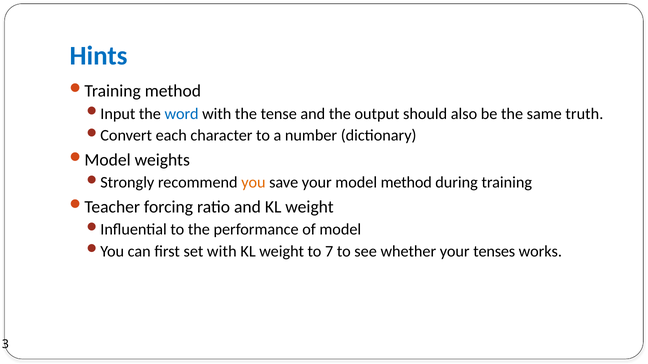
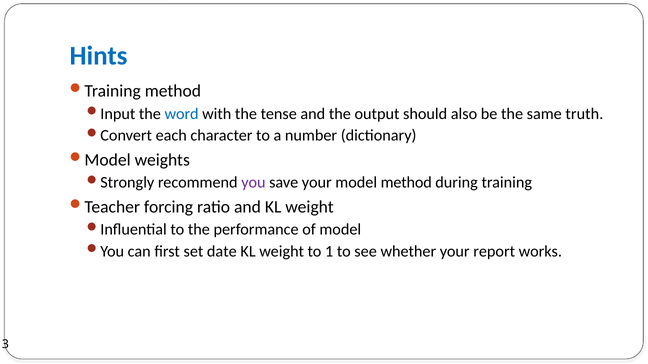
you colour: orange -> purple (253, 183)
set with: with -> date (222, 252)
7: 7 -> 1 (329, 252)
tenses: tenses -> report (494, 252)
